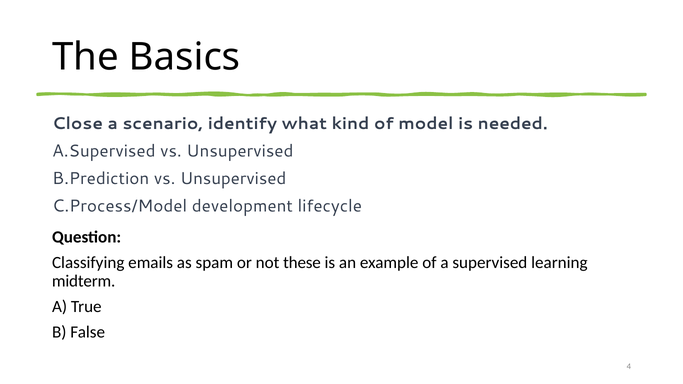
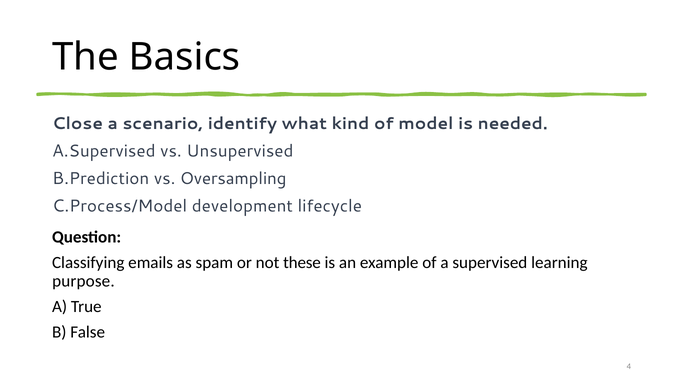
Unsupervised: Unsupervised -> Oversampling (233, 179)
midterm: midterm -> purpose (83, 281)
